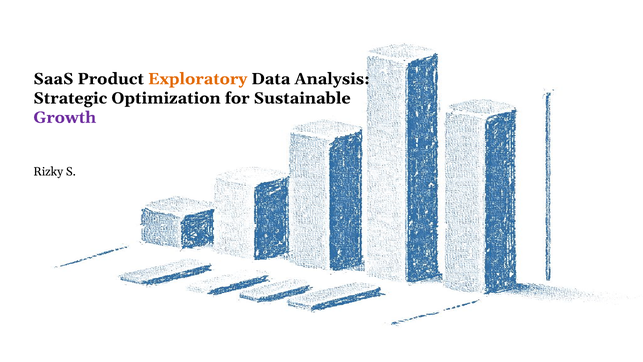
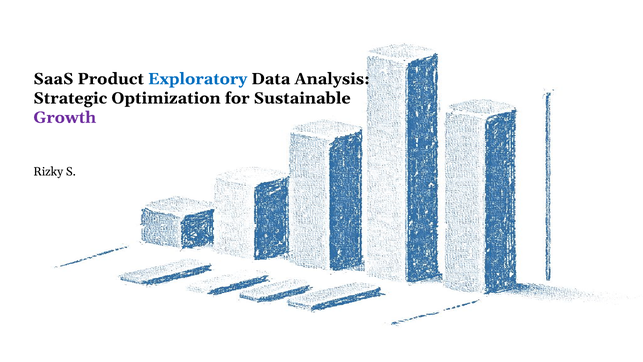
Exploratory colour: orange -> blue (198, 79)
